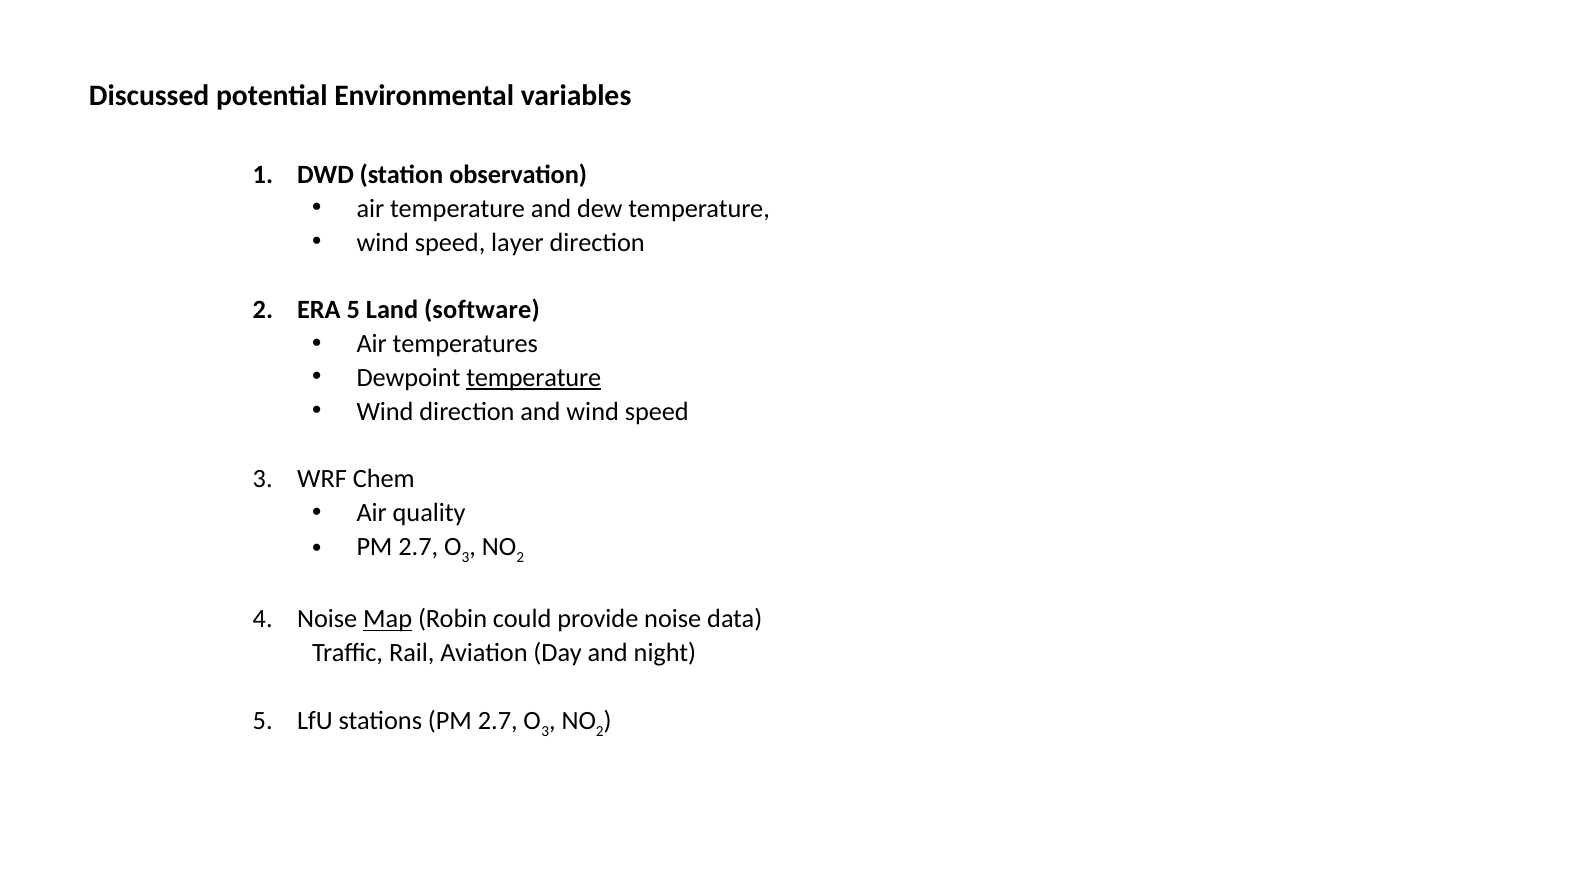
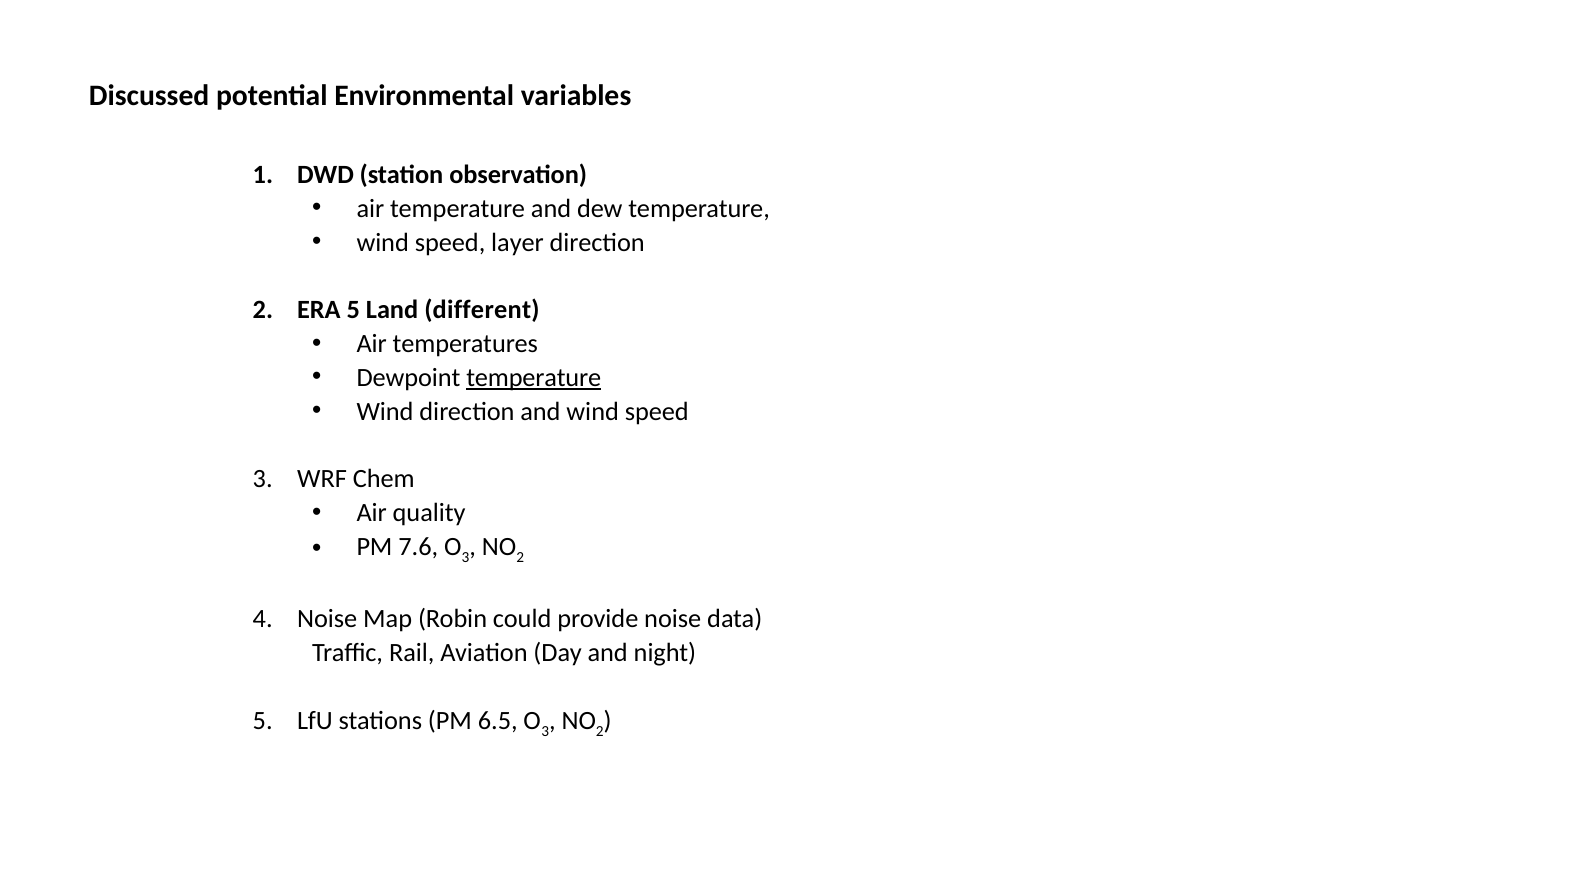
software: software -> different (482, 310)
2.7: 2.7 -> 7.6 (418, 547)
Map underline: present -> none (388, 619)
stations PM 2.7: 2.7 -> 6.5 (498, 721)
